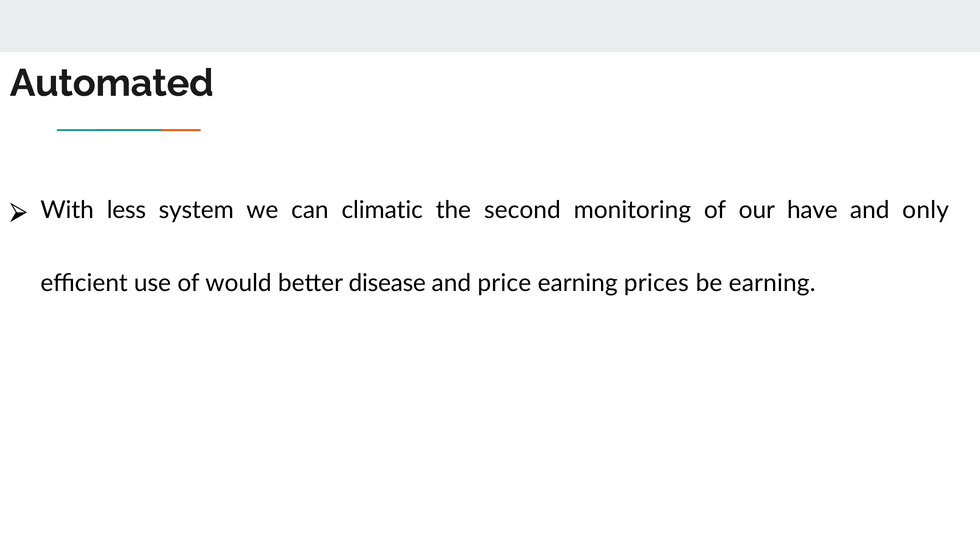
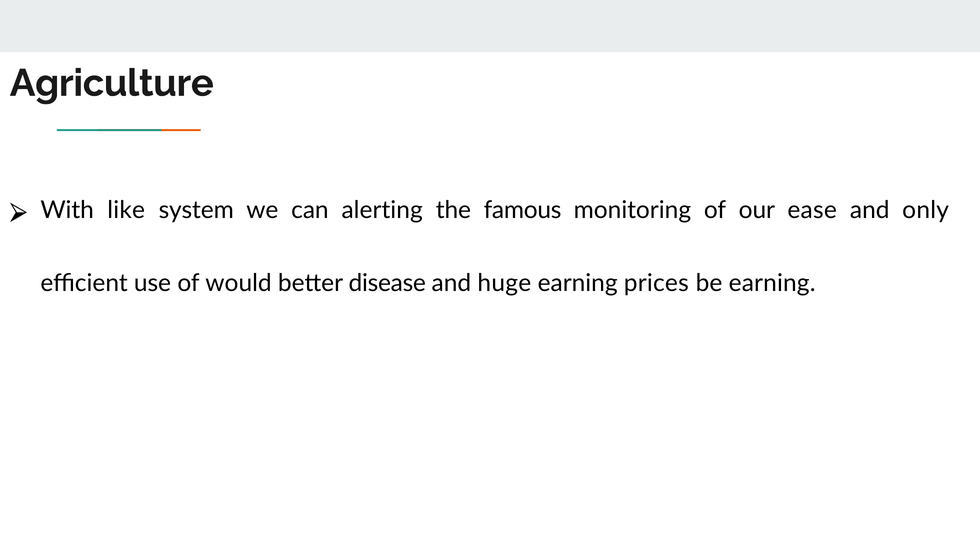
Automated: Automated -> Agriculture (112, 83)
less: less -> like (126, 210)
climatic: climatic -> alerting (382, 210)
second: second -> famous (523, 210)
have: have -> ease (812, 210)
price: price -> huge (504, 284)
